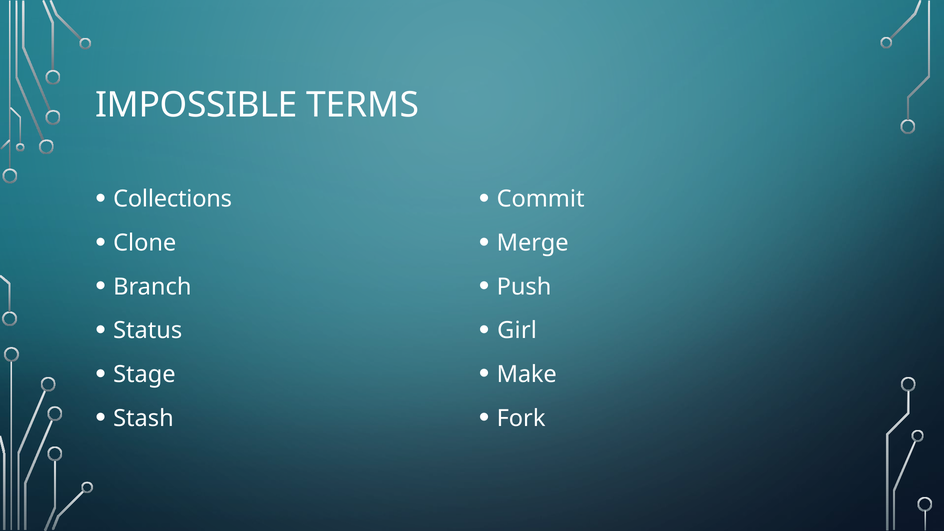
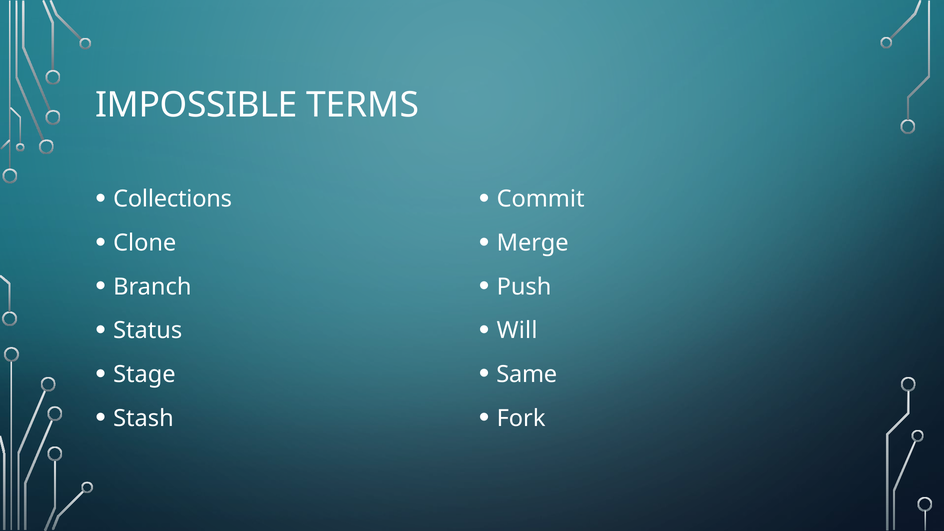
Girl: Girl -> Will (517, 331)
Make: Make -> Same (527, 374)
